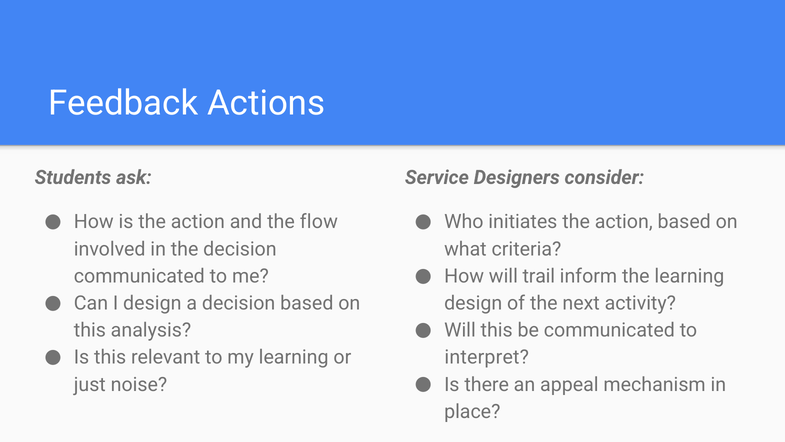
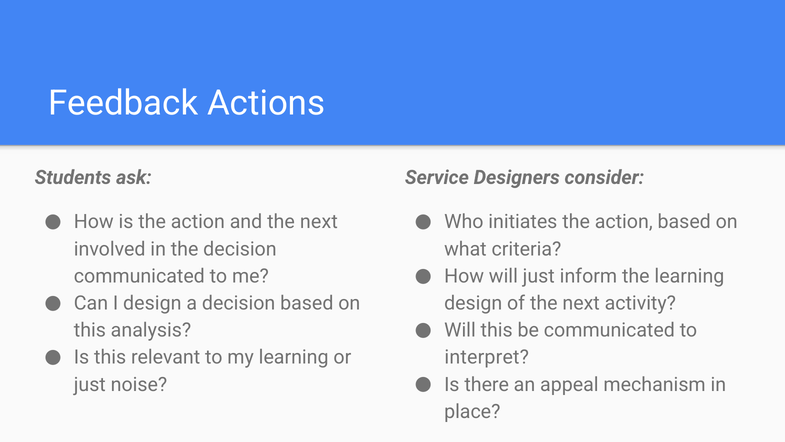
and the flow: flow -> next (319, 222)
will trail: trail -> just (539, 276)
